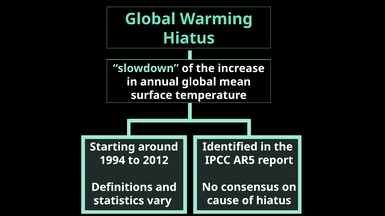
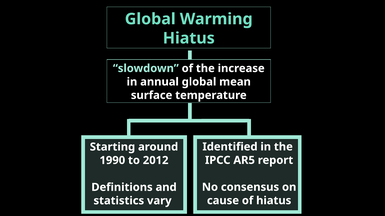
1994: 1994 -> 1990 (112, 161)
